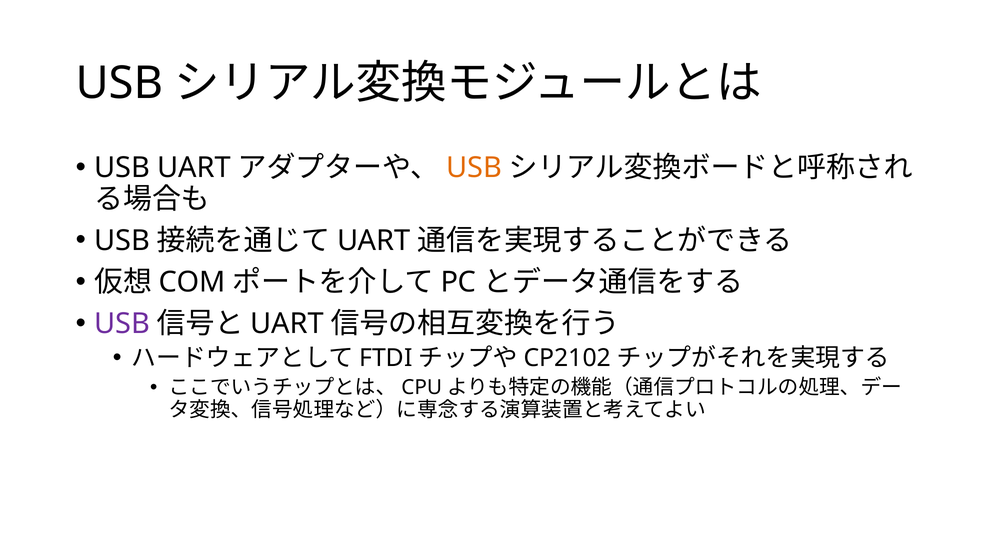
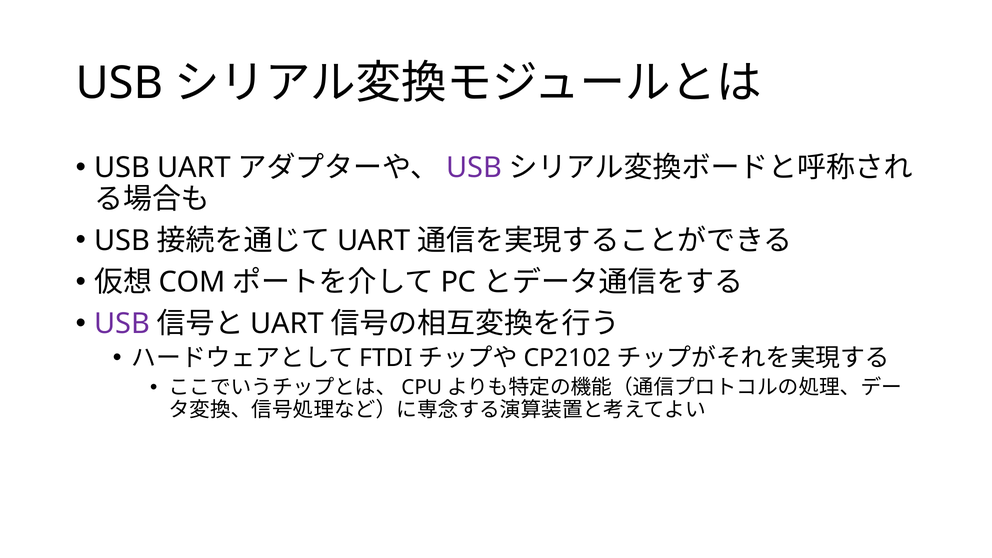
USB colour: orange -> purple (474, 168)
